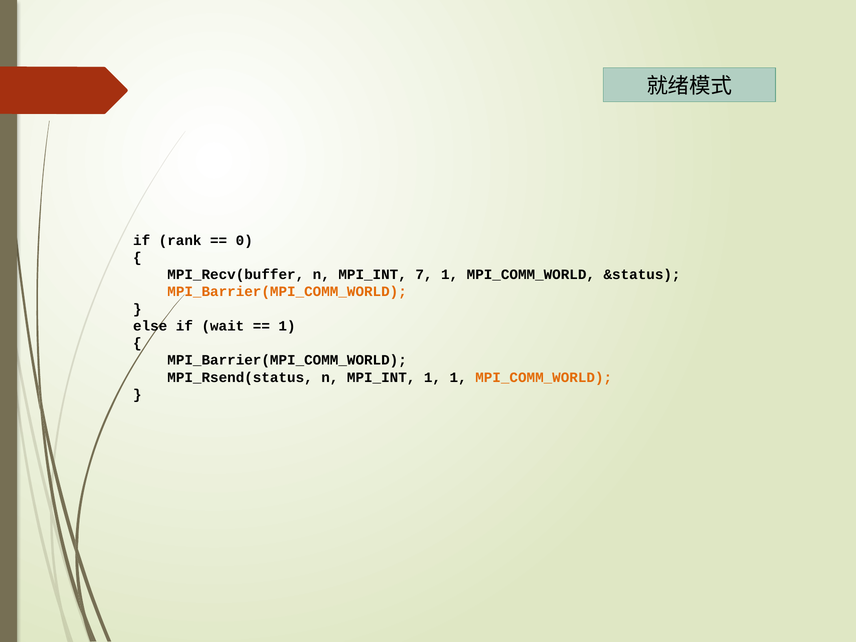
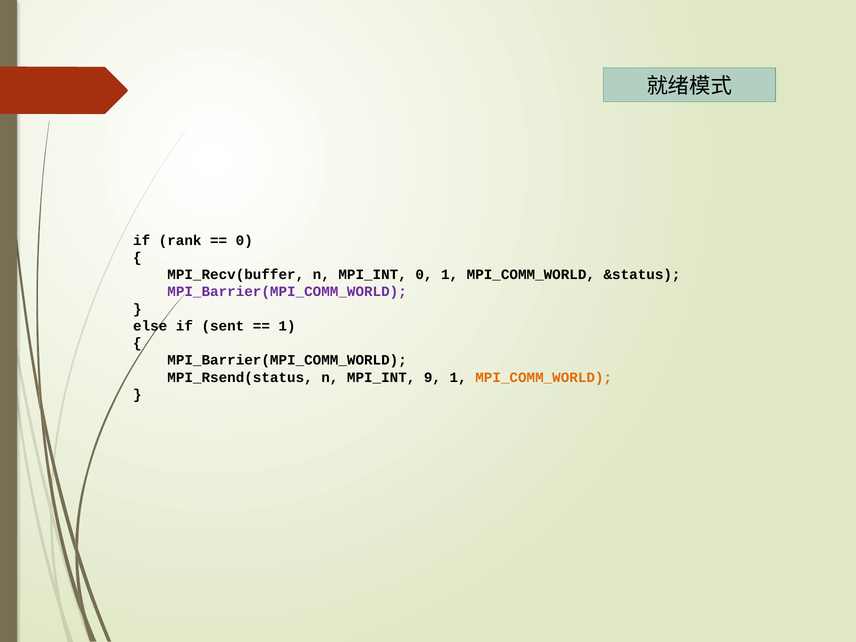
MPI_INT 7: 7 -> 0 (424, 275)
MPI_Barrier(MPI_COMM_WORLD colour: orange -> purple (287, 292)
wait: wait -> sent (223, 326)
MPI_INT 1: 1 -> 9 (432, 377)
